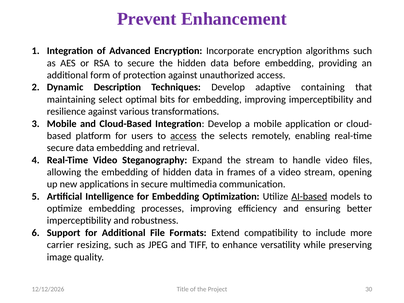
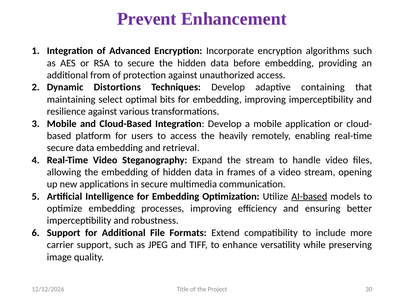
form: form -> from (100, 75)
Description: Description -> Distortions (117, 87)
access underline: present -> none (183, 136)
selects: selects -> heavily (233, 136)
carrier resizing: resizing -> support (94, 245)
